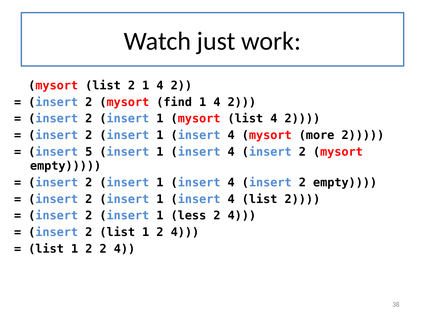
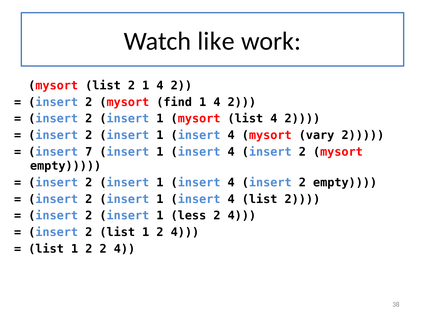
just: just -> like (216, 41)
more: more -> vary (317, 135)
5: 5 -> 7 (89, 152)
